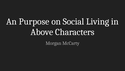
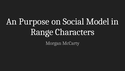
Living: Living -> Model (98, 21)
Above: Above -> Range (42, 32)
